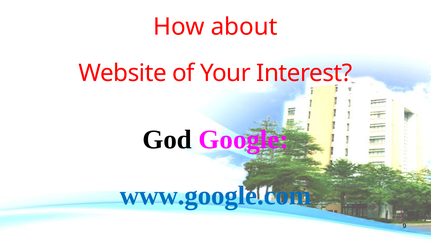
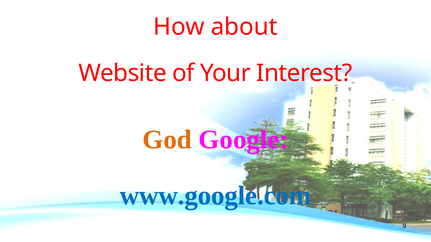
God colour: black -> orange (167, 140)
